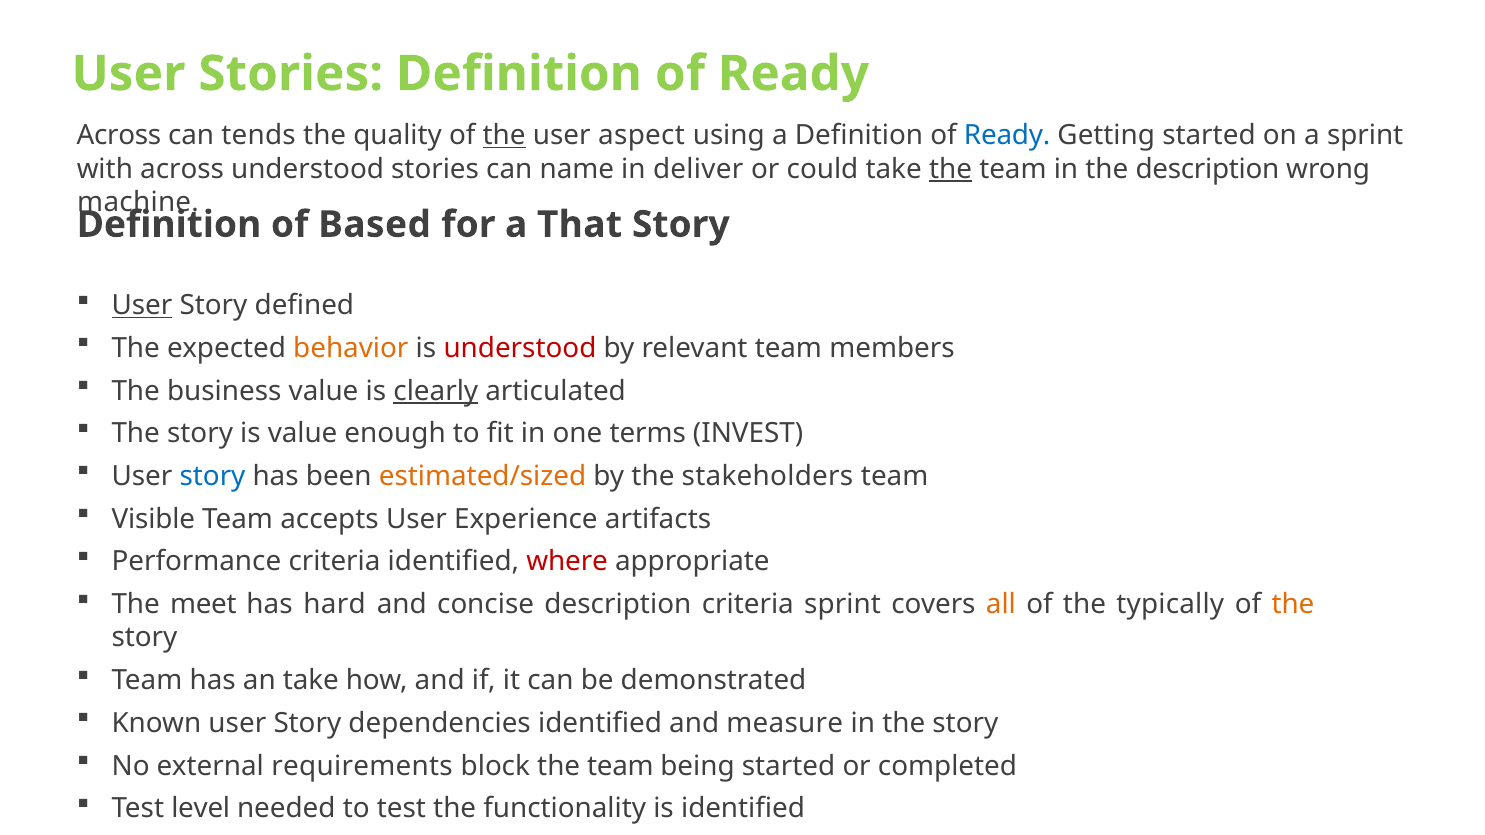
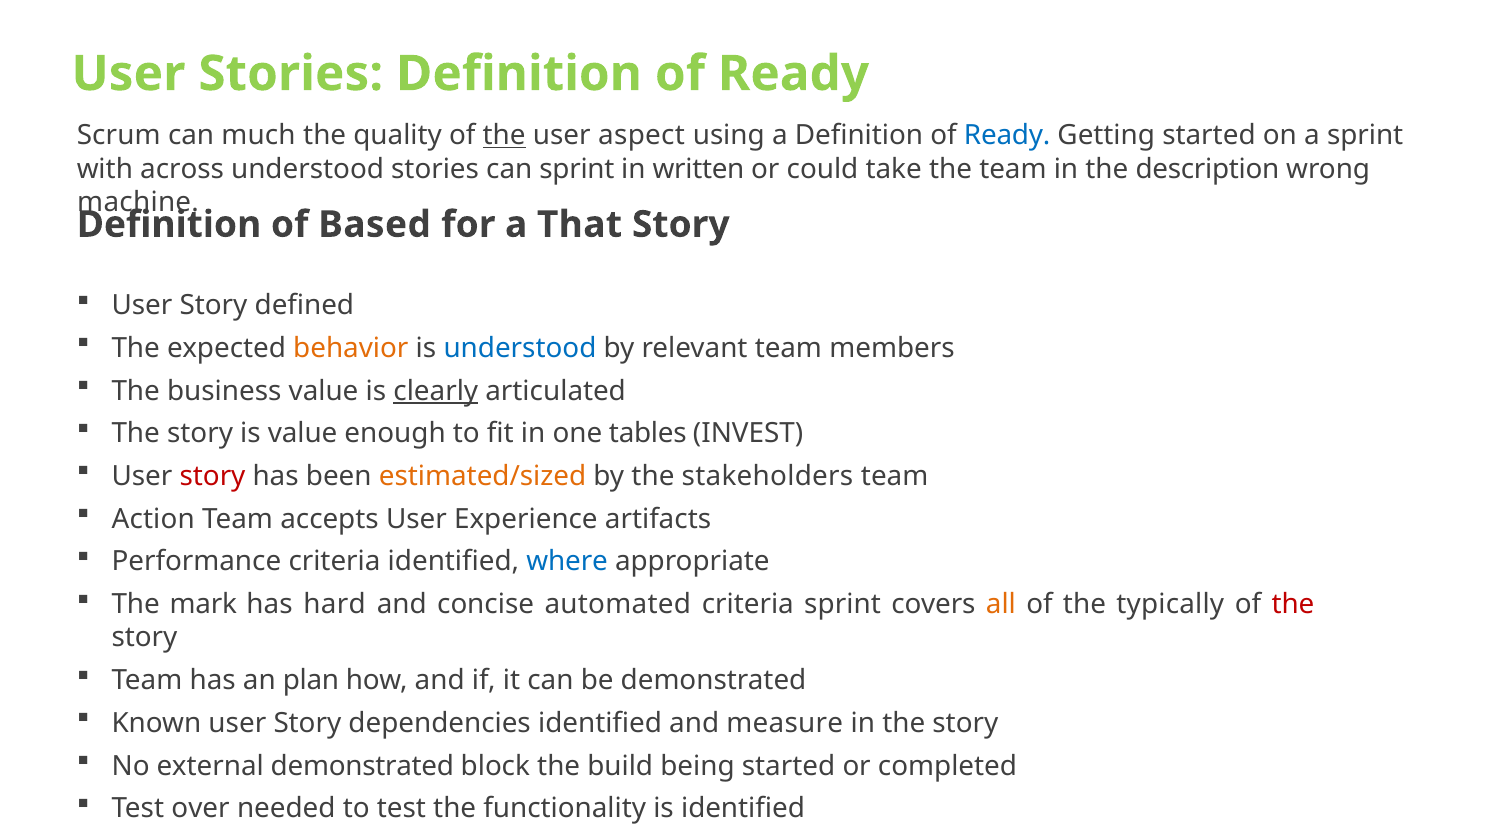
Across: Across -> Scrum (119, 136)
tends: tends -> much (259, 136)
can name: name -> sprint (577, 169)
deliver: deliver -> written (698, 169)
the underline: present -> none (951, 169)
User underline: present -> none (142, 306)
understood colour: red -> blue (520, 348)
terms: terms -> tables (648, 434)
story colour: blue -> red (213, 476)
Visible: Visible -> Action (153, 519)
where colour: red -> blue (567, 562)
meet: meet -> mark (203, 605)
concise description: description -> automated (618, 605)
the colour: orange -> red (1293, 605)
an take: take -> plan (311, 681)
external requirements: requirements -> demonstrated (362, 766)
block the team: team -> build (620, 766)
level: level -> over (201, 809)
